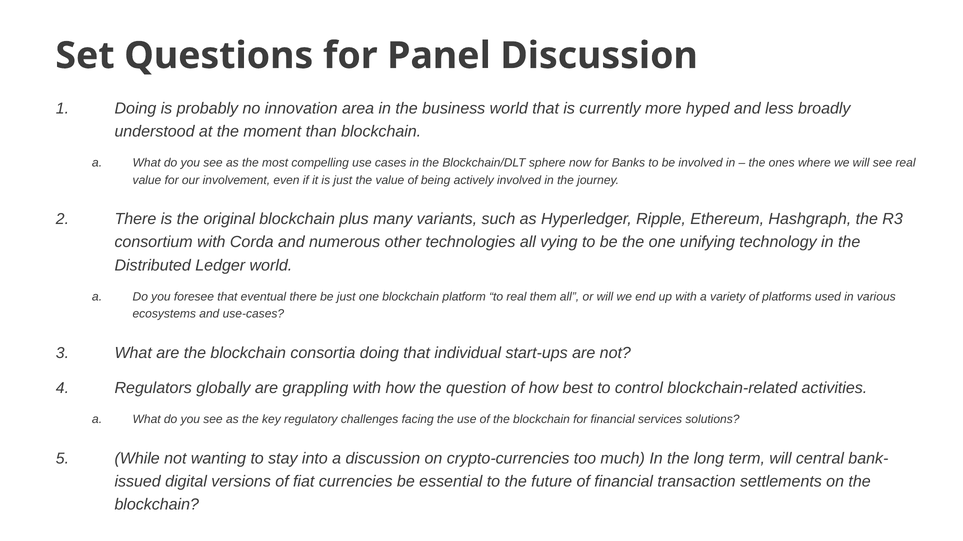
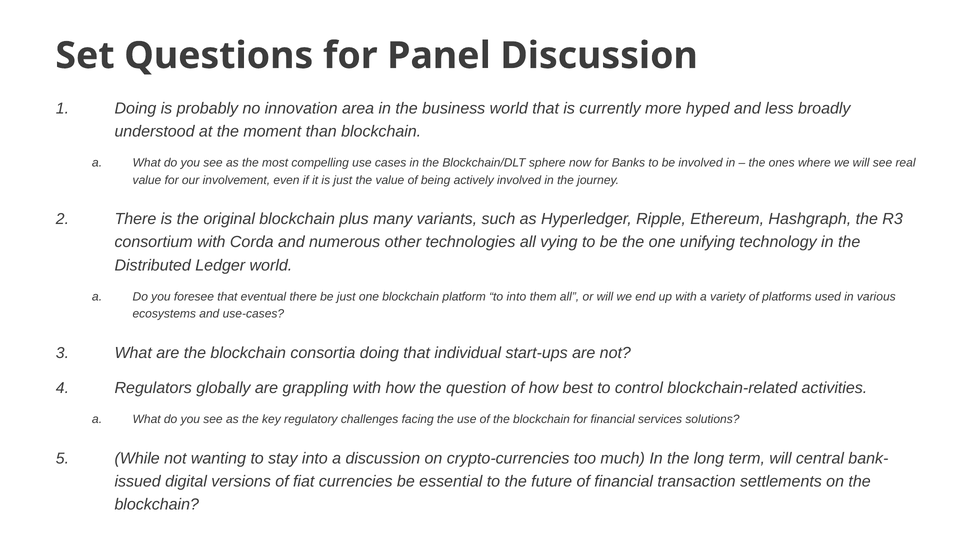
to real: real -> into (516, 297)
